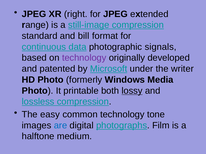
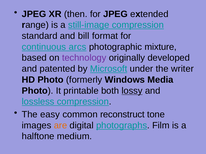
right: right -> then (76, 14)
data: data -> arcs (77, 47)
signals: signals -> mixture (161, 47)
common technology: technology -> reconstruct (122, 115)
are colour: blue -> orange (60, 126)
